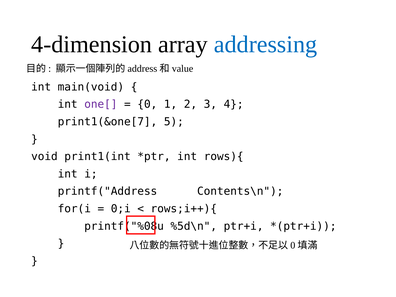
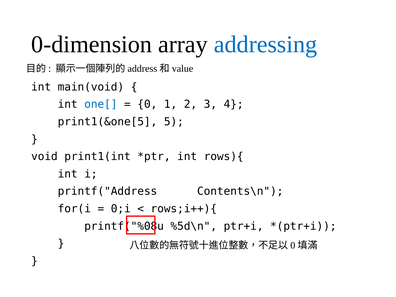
4-dimension: 4-dimension -> 0-dimension (92, 44)
one[ colour: purple -> blue (101, 104)
print1(&one[7: print1(&one[7 -> print1(&one[5 (107, 122)
